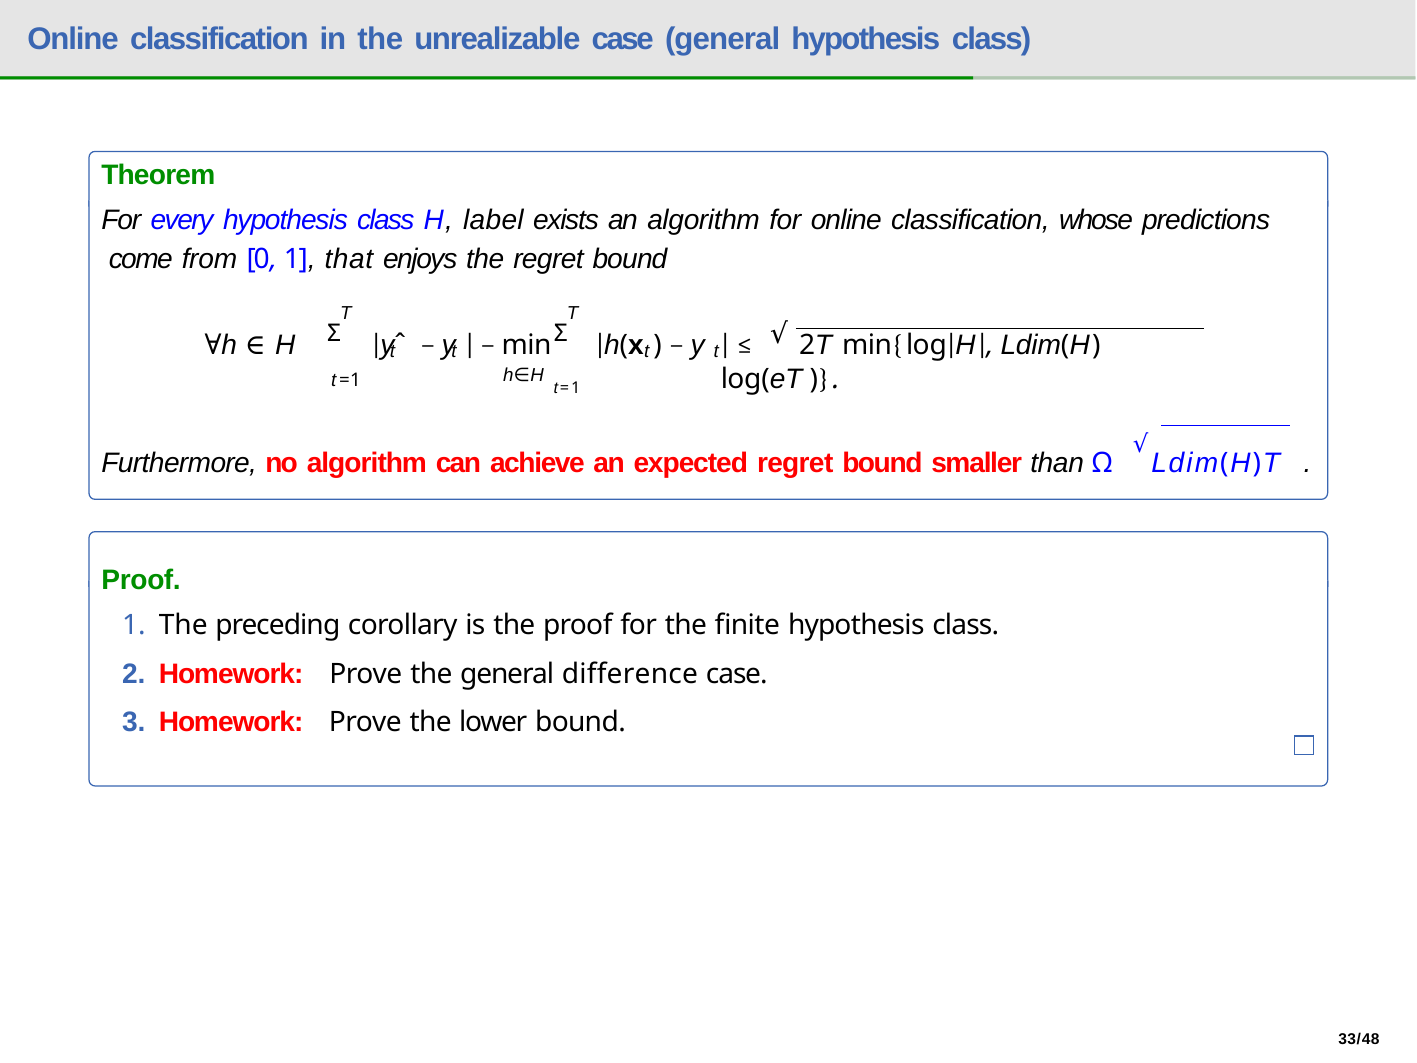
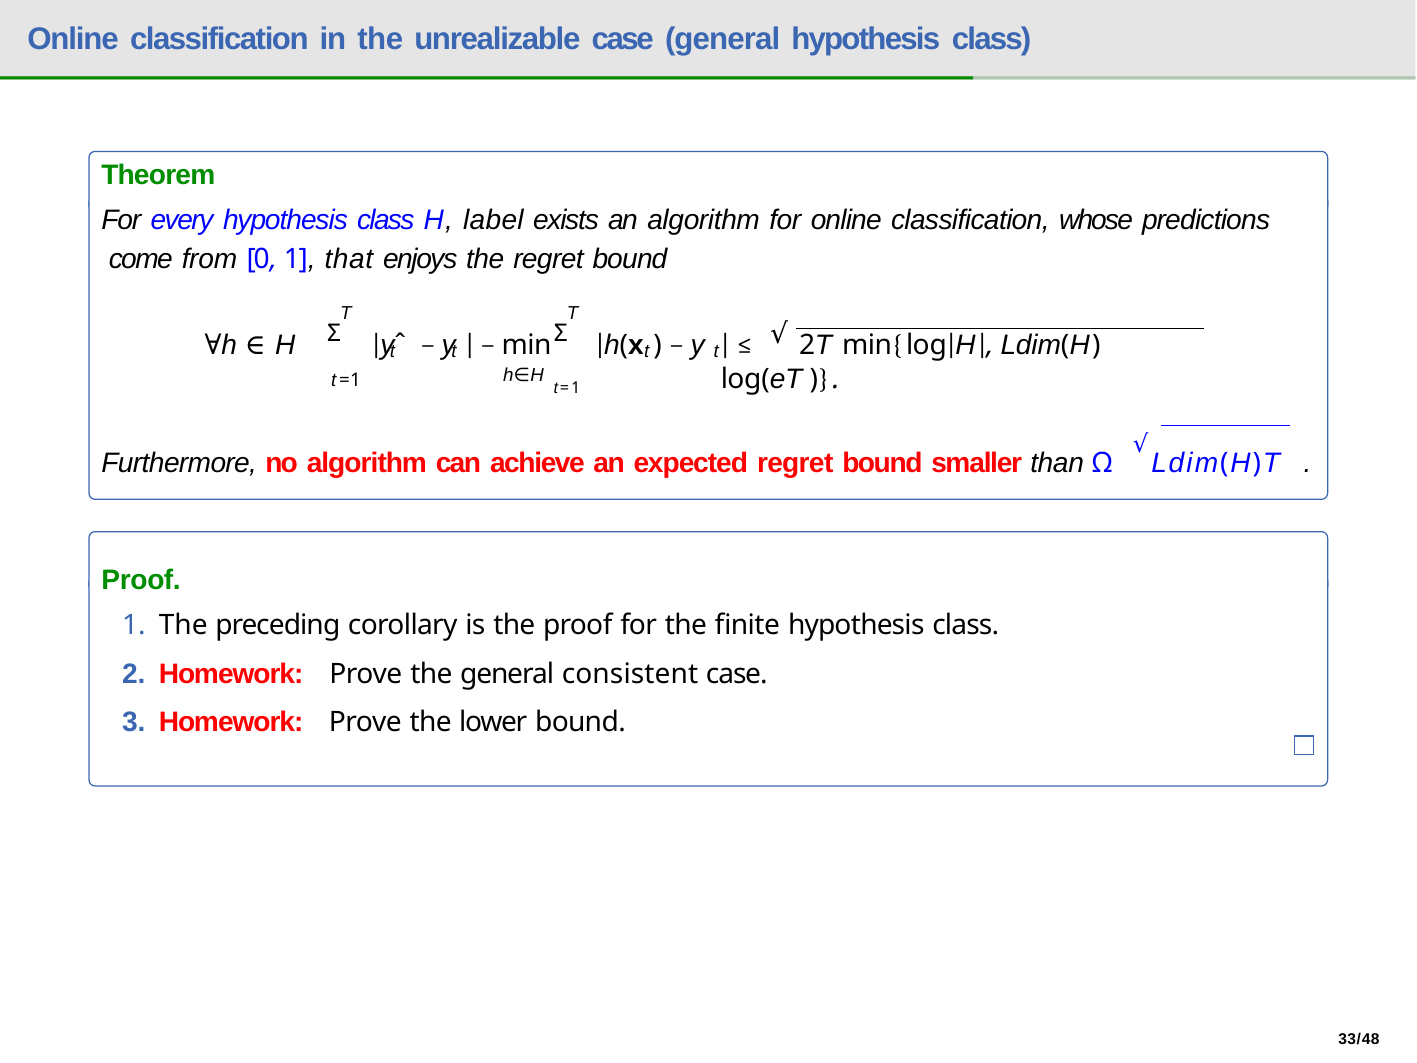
difference: difference -> consistent (630, 674)
